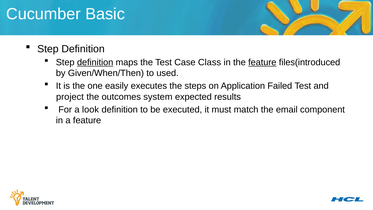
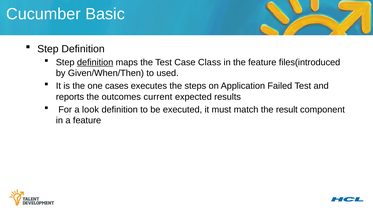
feature underline: present -> none (262, 62)
easily: easily -> cases (117, 86)
project: project -> reports (70, 97)
system: system -> current (158, 97)
email: email -> result (287, 109)
